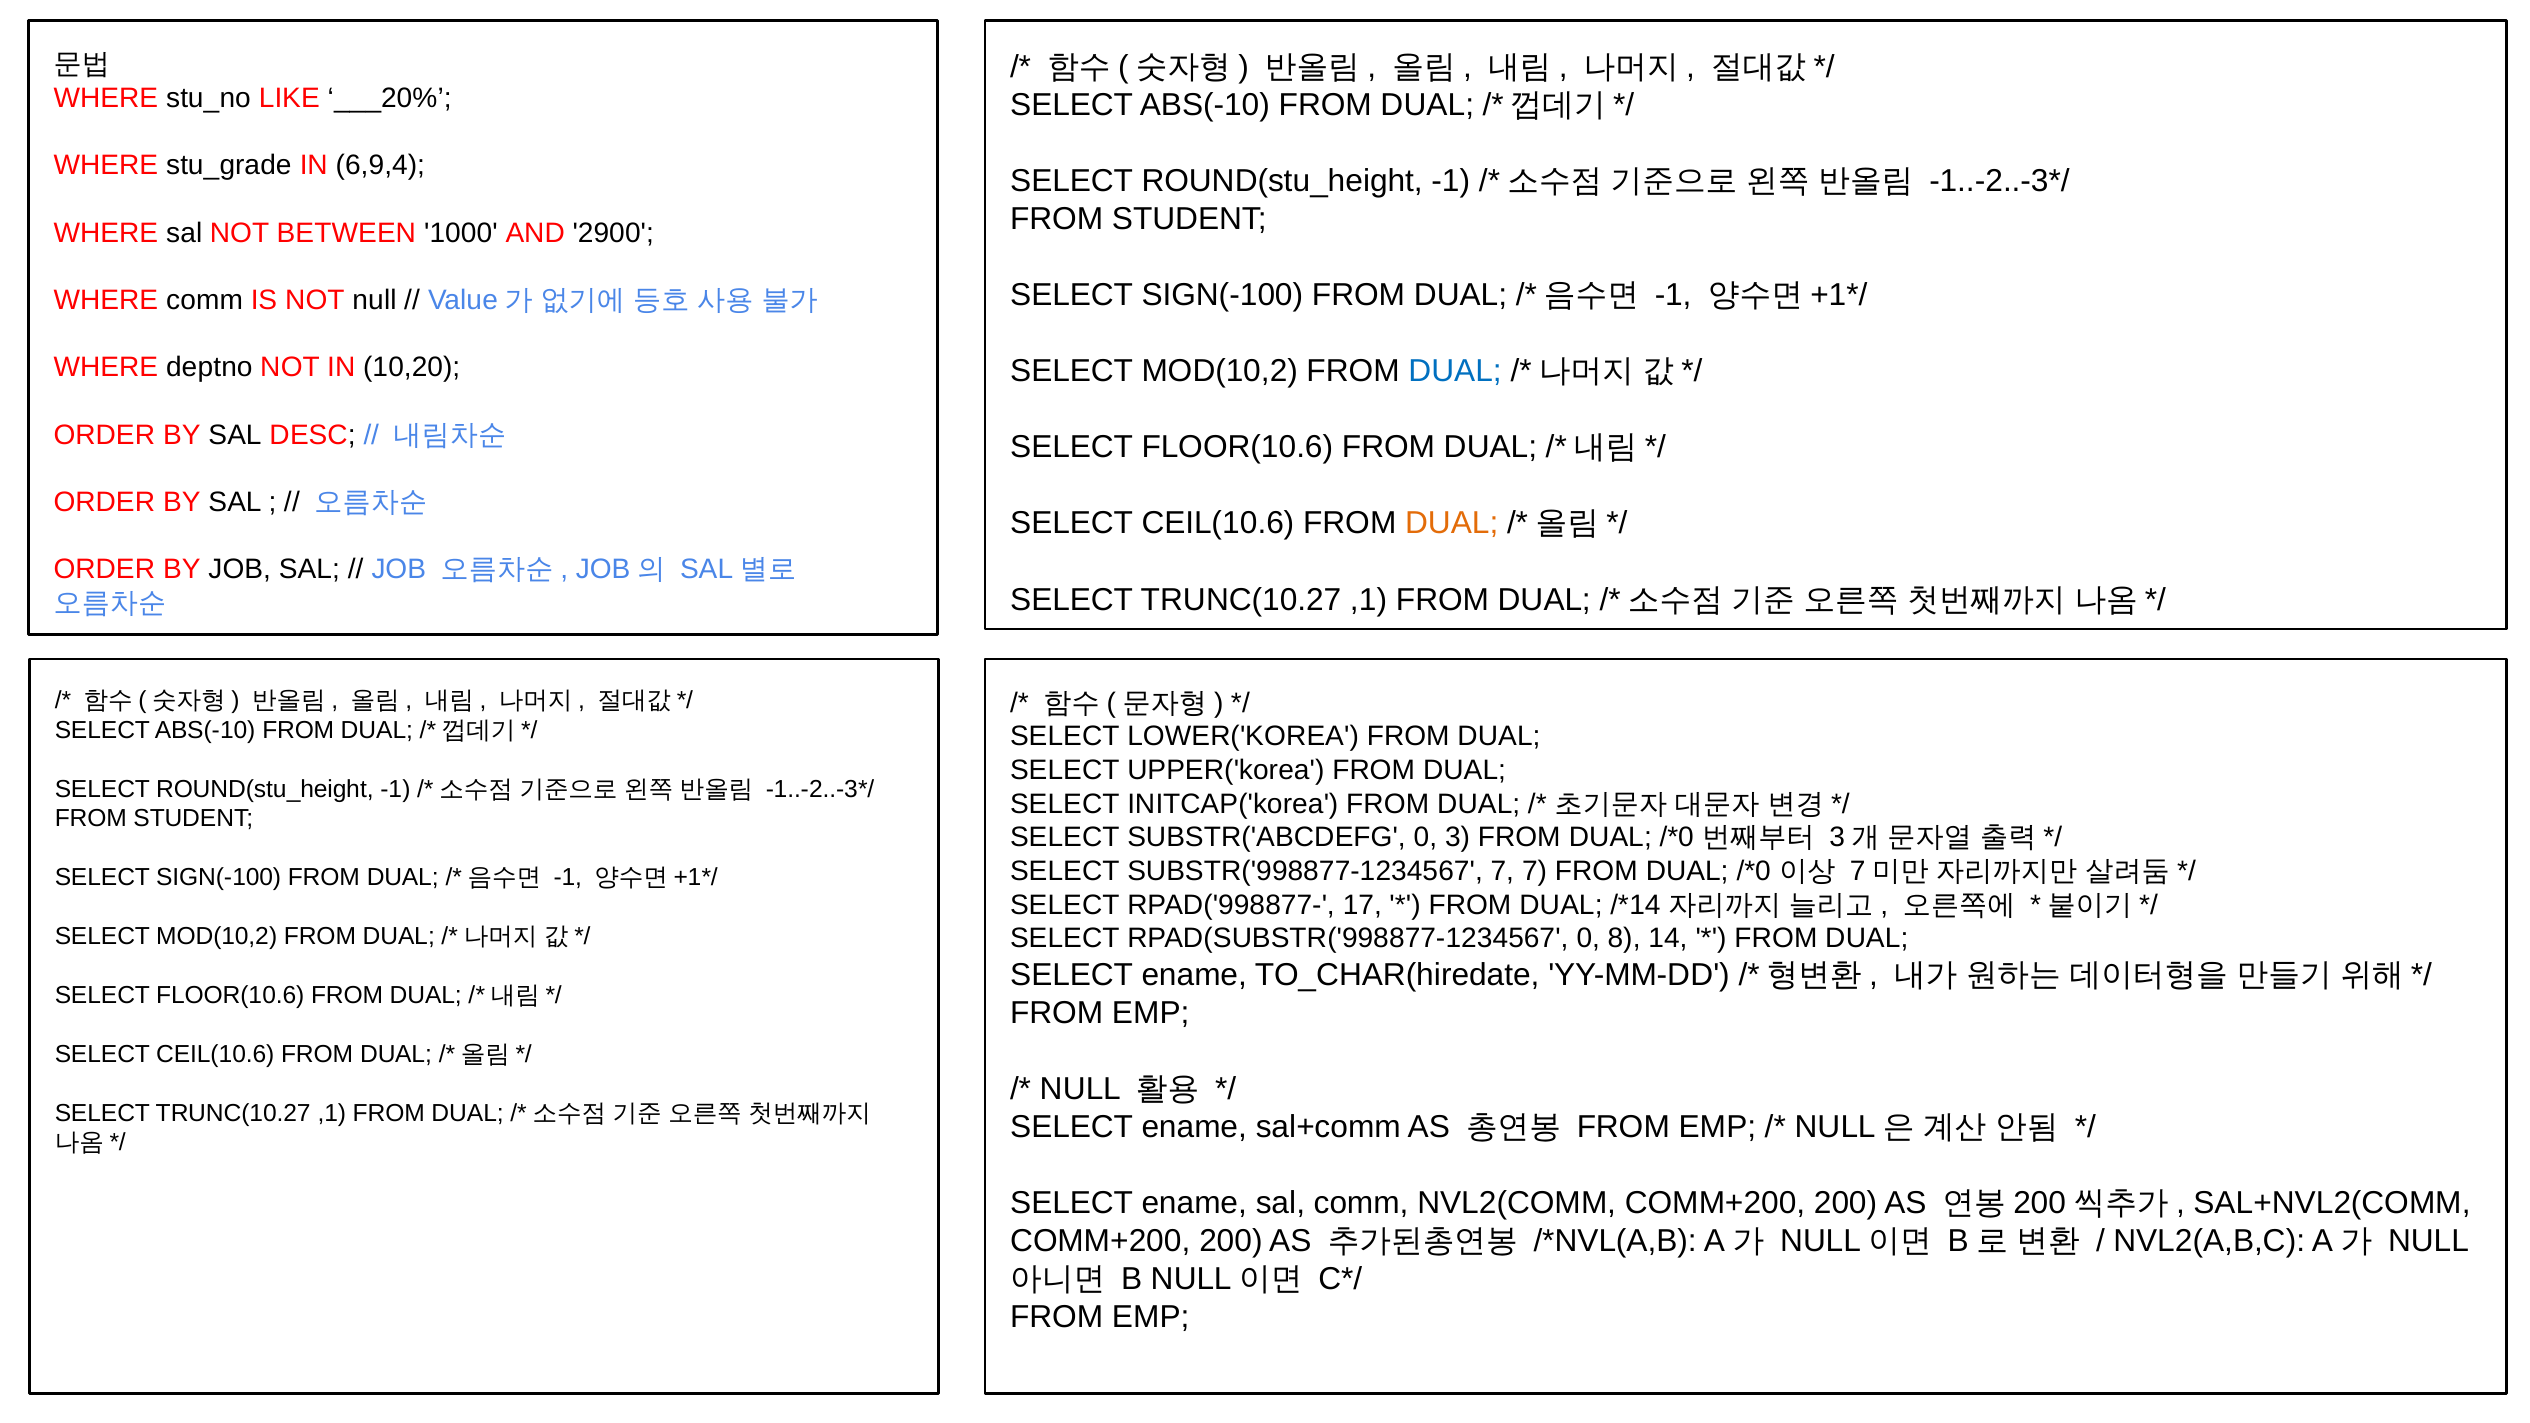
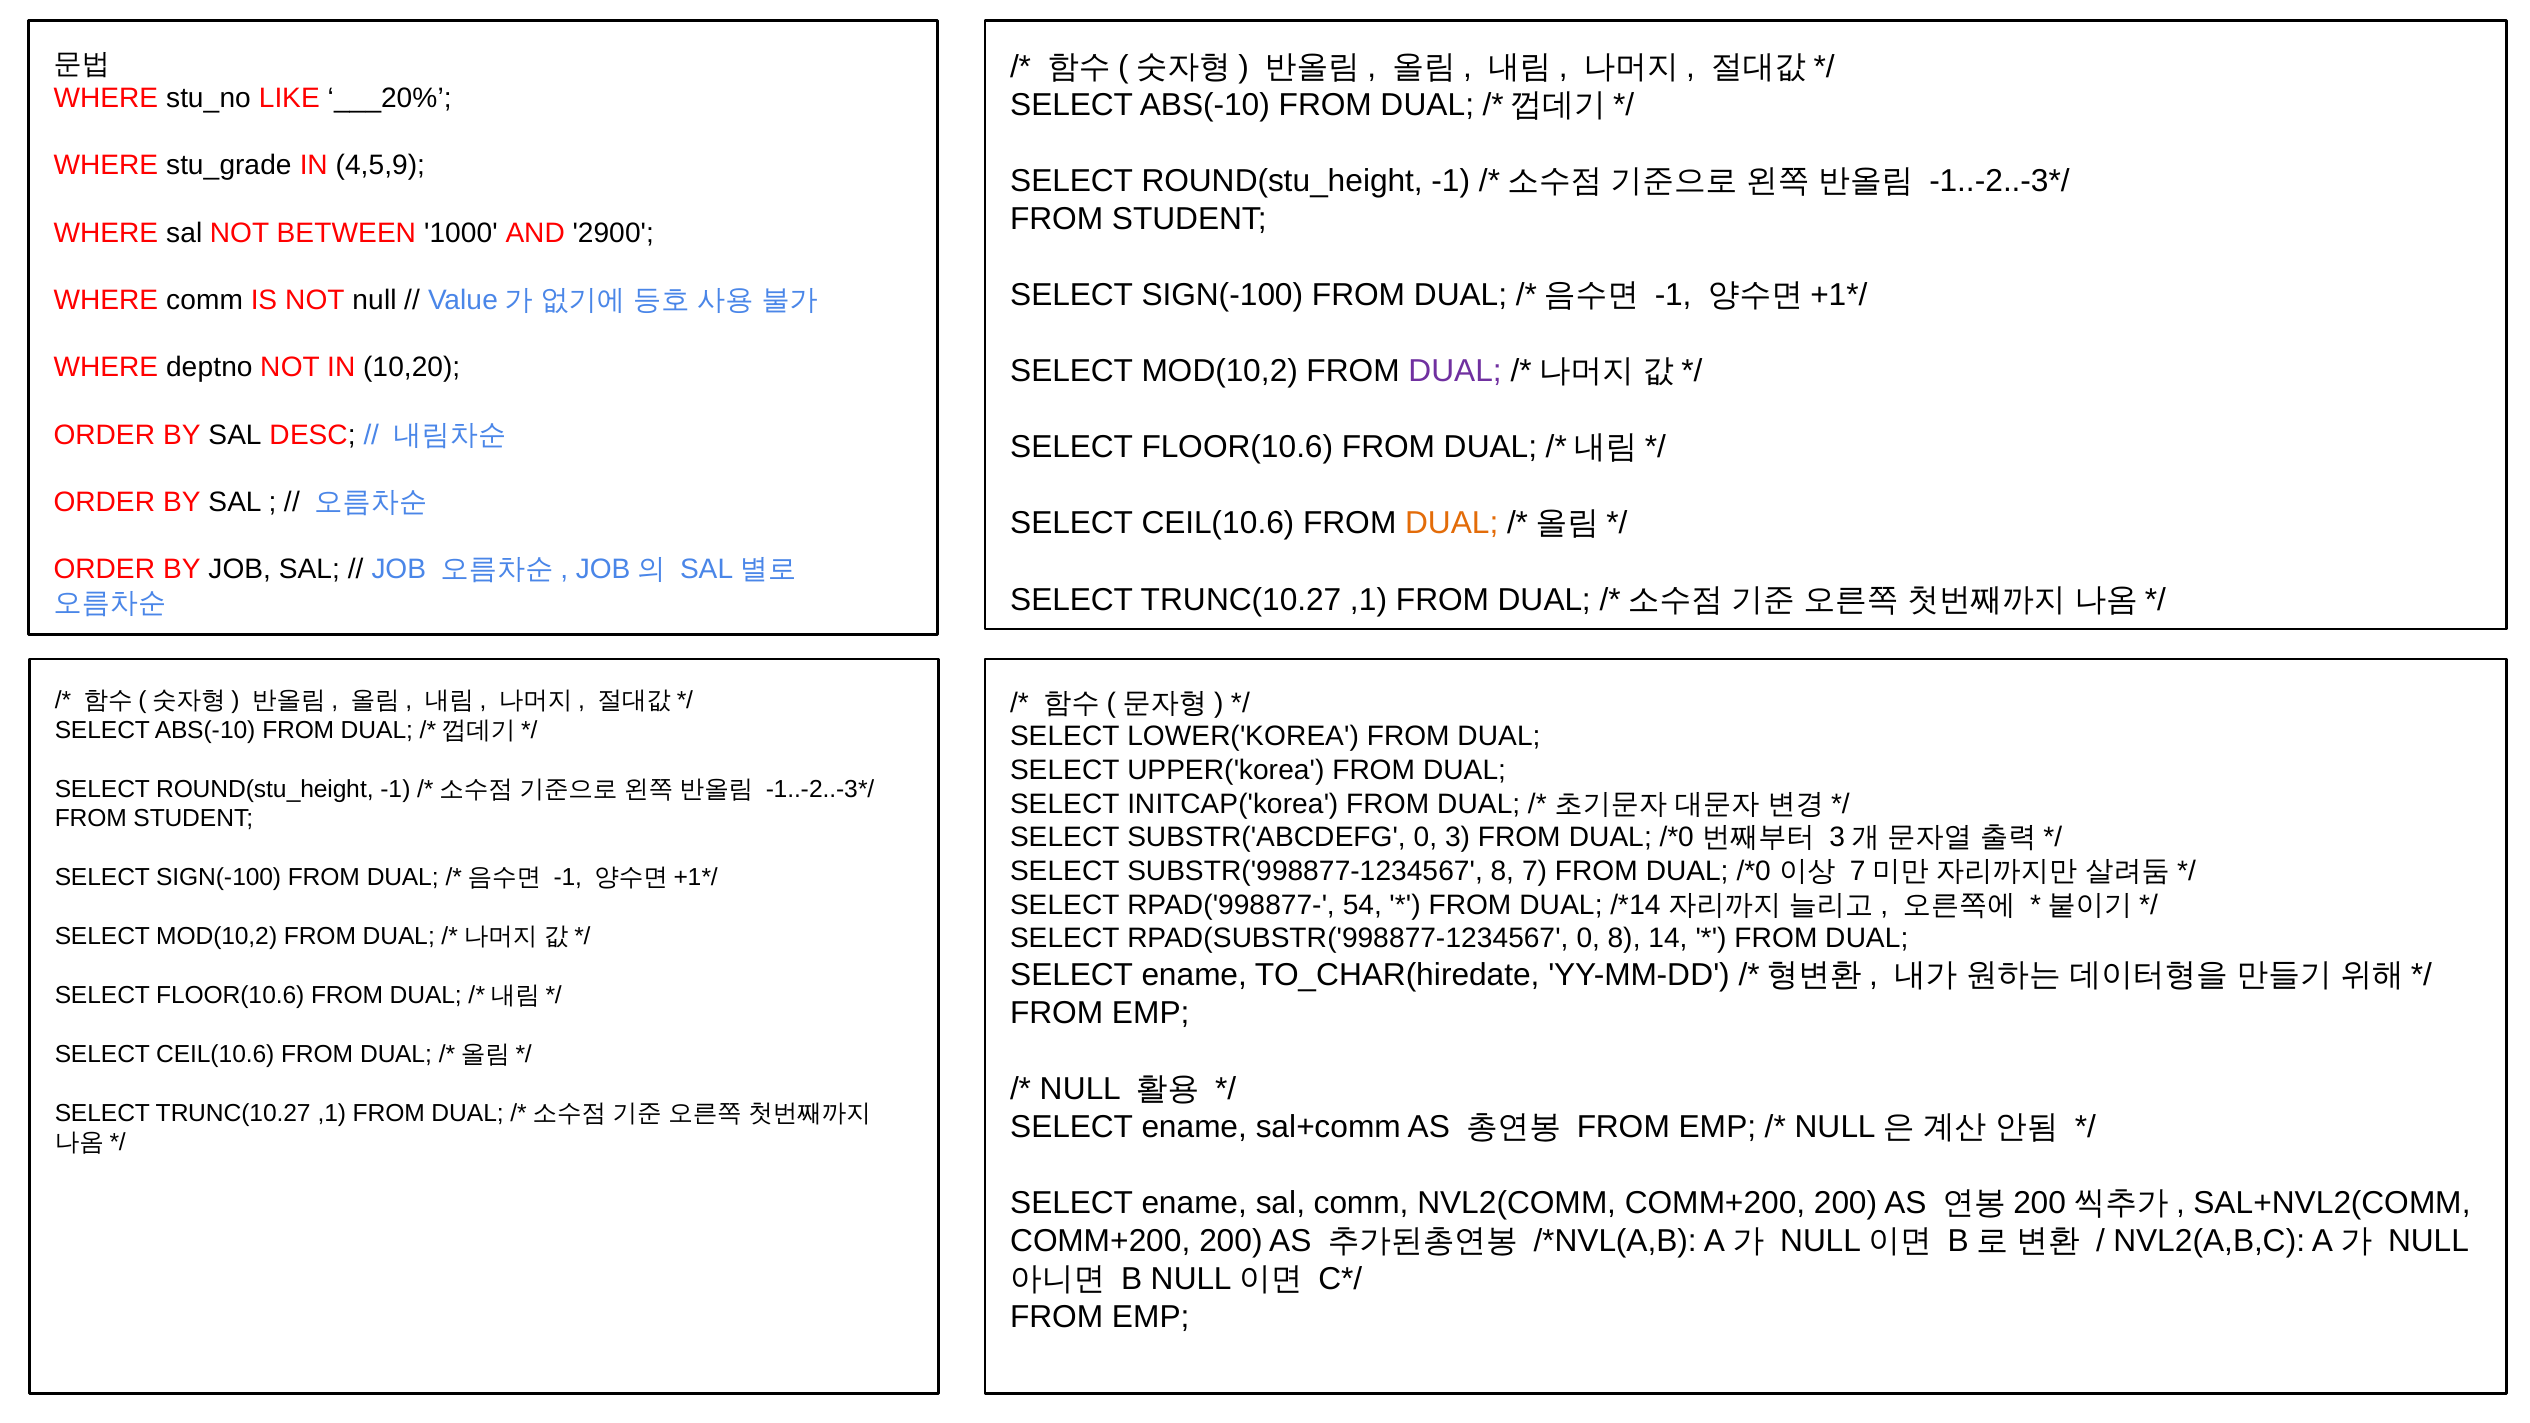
6,9,4: 6,9,4 -> 4,5,9 (380, 166)
DUAL colour: blue -> purple (1455, 371)
SUBSTR('998877-1234567 7: 7 -> 8 (1502, 871)
17: 17 -> 54 (1362, 905)
